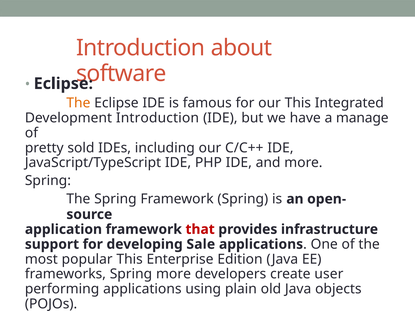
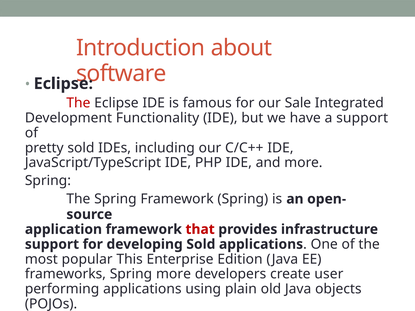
The colour: orange -> red (78, 103)
our This: This -> Sale (298, 103)
Development Introduction: Introduction -> Functionality (158, 118)
a manage: manage -> support (362, 118)
developing Sale: Sale -> Sold (201, 244)
